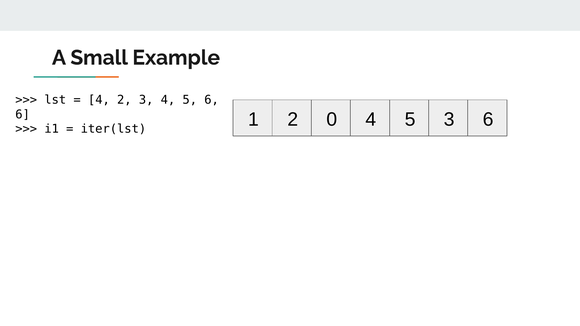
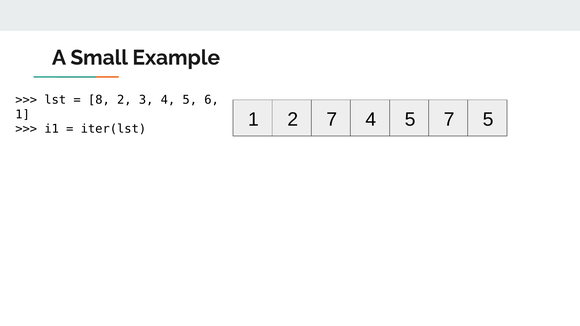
4: 4 -> 8 (99, 100)
6: 6 -> 1 (23, 114)
2 0: 0 -> 7 (332, 119)
5 3: 3 -> 7 (449, 119)
iter(lst 6: 6 -> 5 (488, 119)
